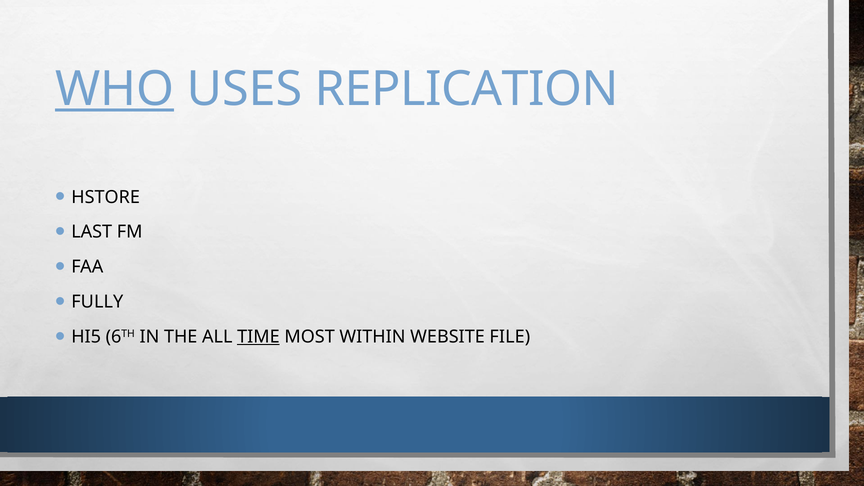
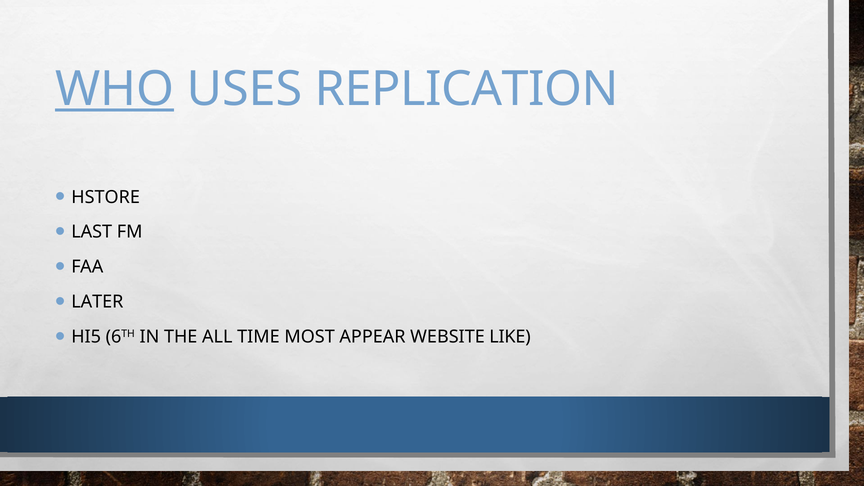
FULLY: FULLY -> LATER (97, 302)
TIME underline: present -> none (258, 337)
WITHIN: WITHIN -> APPEAR (372, 337)
FILE: FILE -> LIKE (510, 337)
